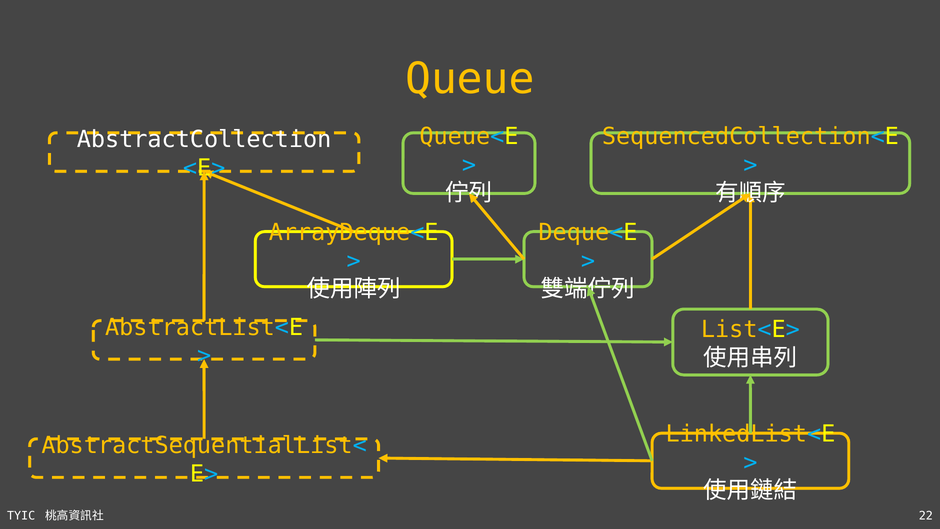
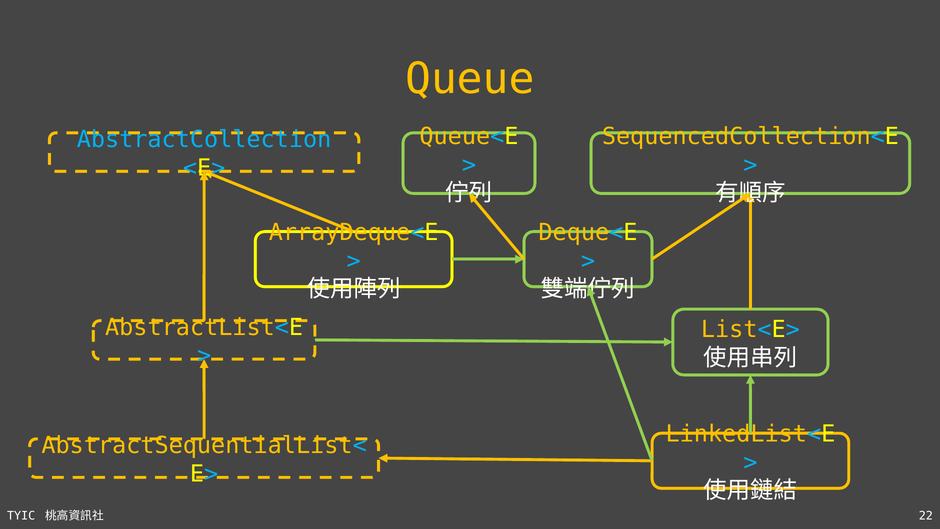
AbstractCollection colour: white -> light blue (204, 140)
